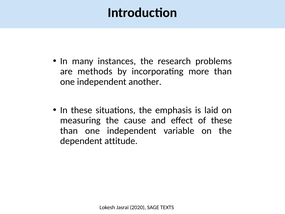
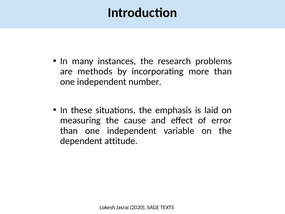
another: another -> number (145, 82)
of these: these -> error (221, 120)
